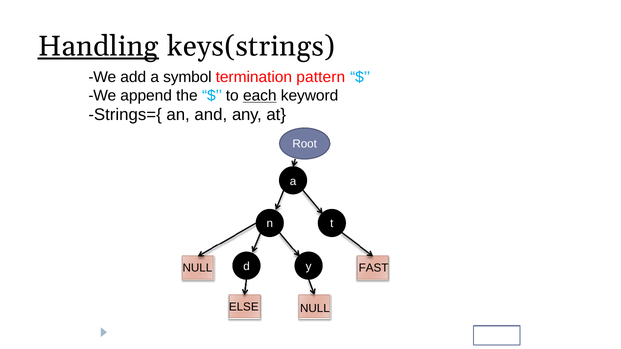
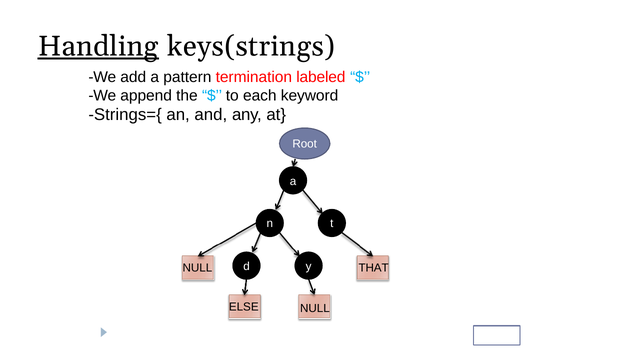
symbol: symbol -> pattern (187, 77)
pattern: pattern -> labeled (321, 77)
each underline: present -> none (260, 96)
FAST: FAST -> THAT (374, 268)
